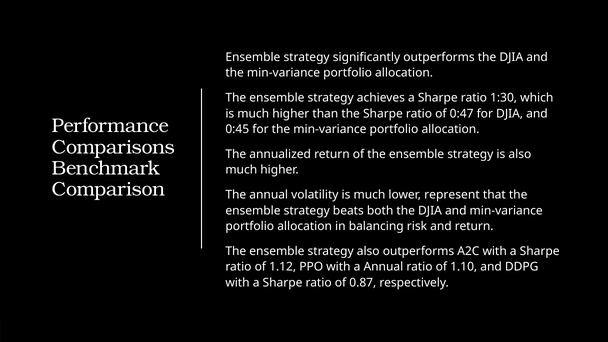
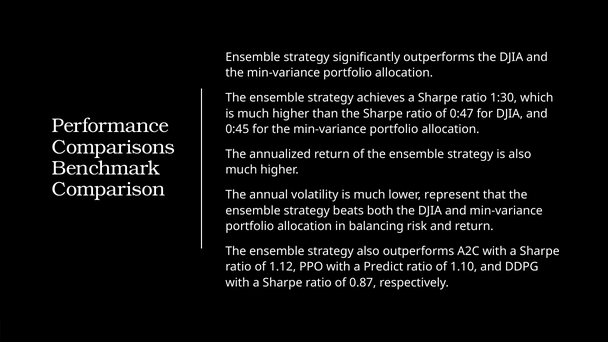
a Annual: Annual -> Predict (383, 267)
